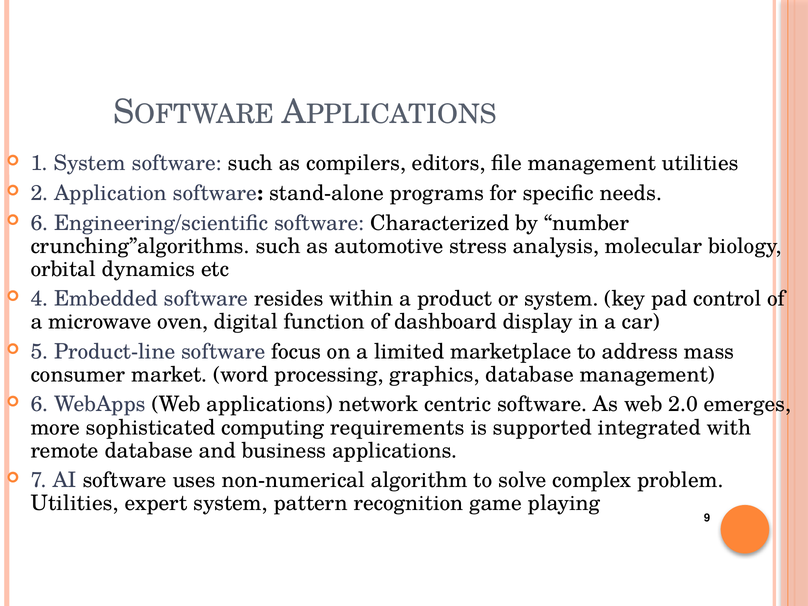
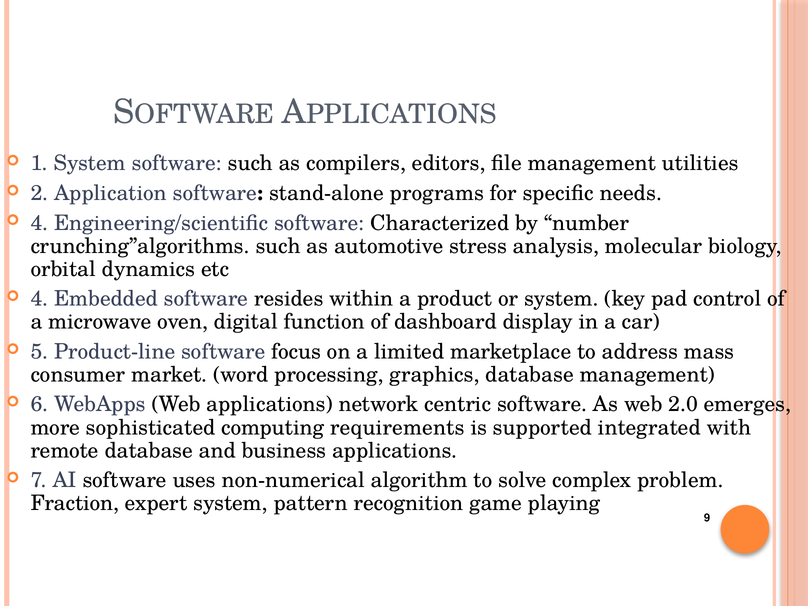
6: 6 -> 4 (39, 223)
Utilities: Utilities -> Fraction (75, 503)
